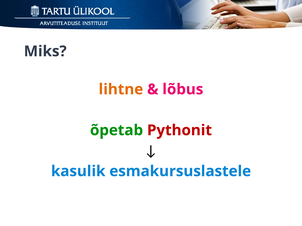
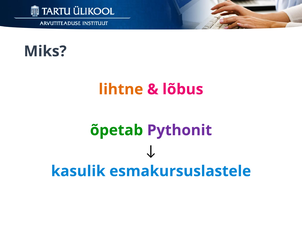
Pythonit colour: red -> purple (179, 131)
